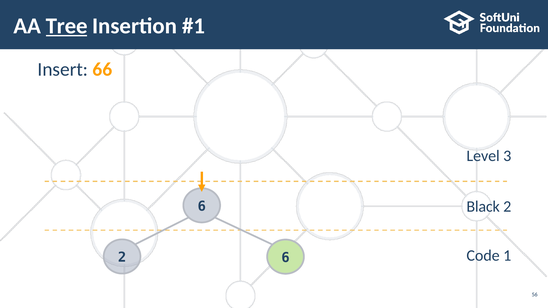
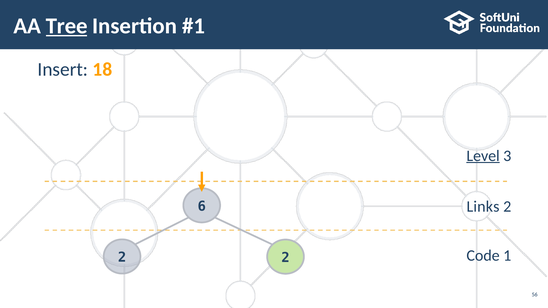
66: 66 -> 18 (102, 70)
Level underline: none -> present (483, 156)
Black: Black -> Links (483, 207)
2 6: 6 -> 2 (286, 258)
